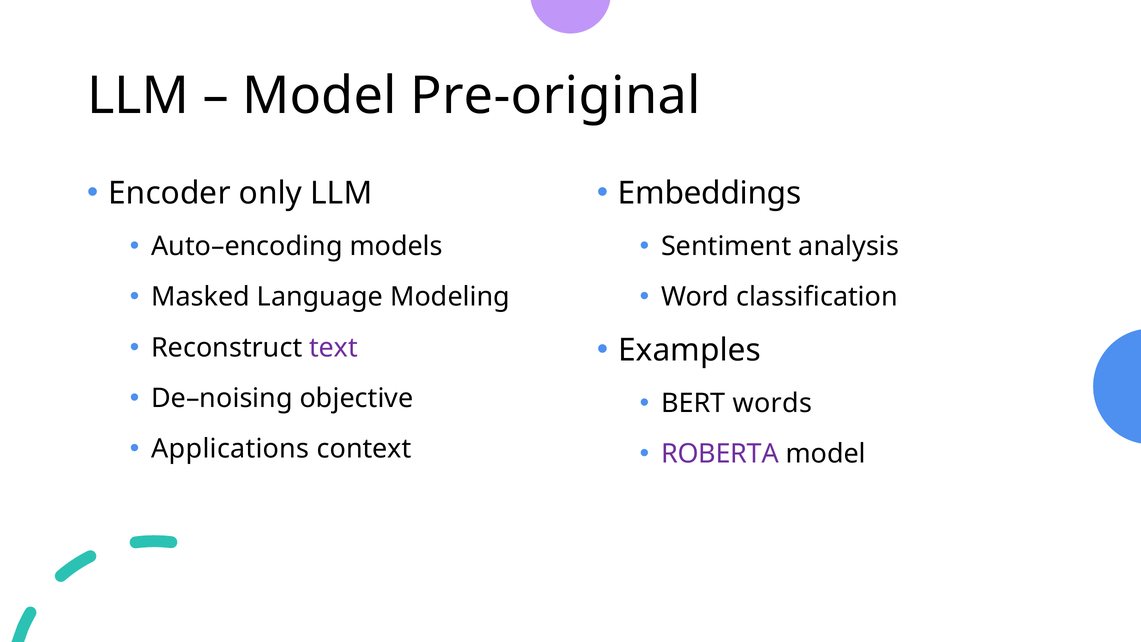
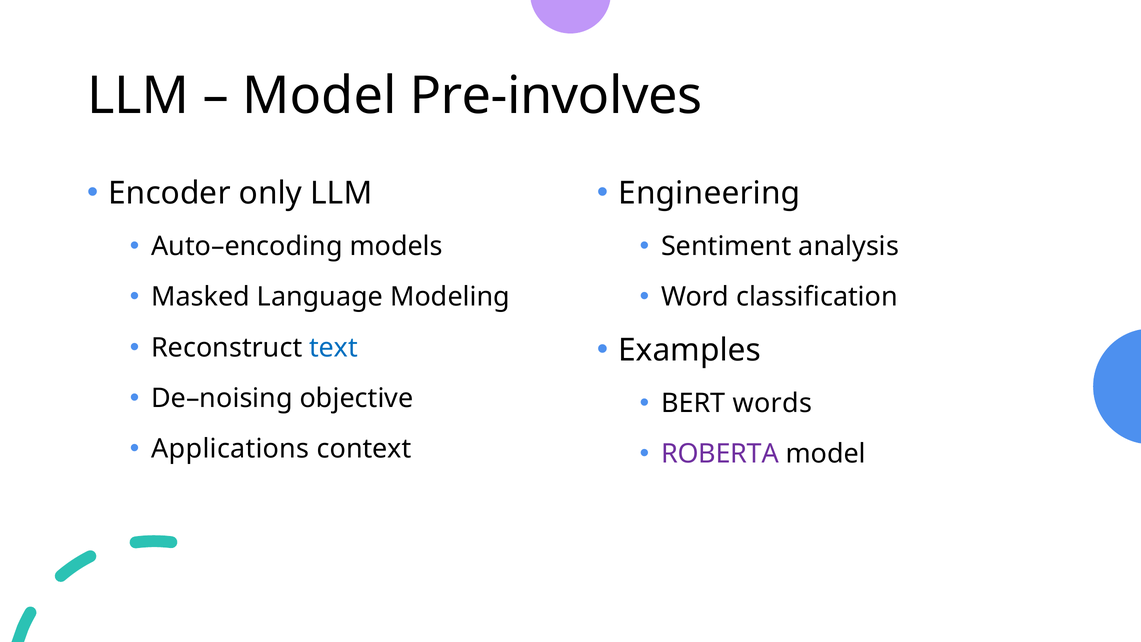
Pre-original: Pre-original -> Pre-involves (556, 96)
Embeddings: Embeddings -> Engineering (709, 193)
text colour: purple -> blue (334, 348)
